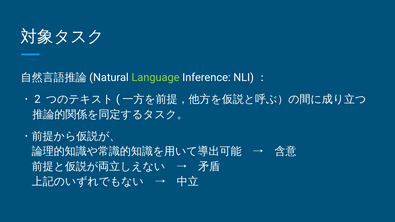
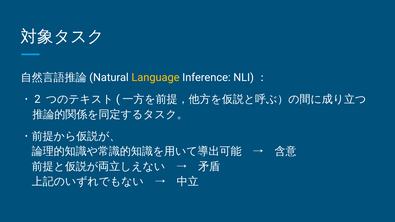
Language colour: light green -> yellow (155, 78)
